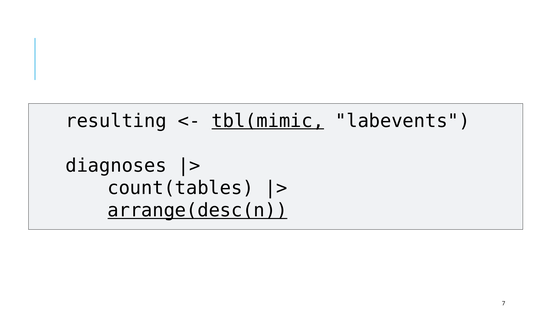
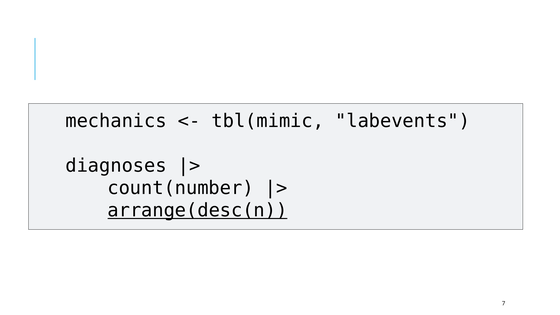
resulting: resulting -> mechanics (116, 121)
tbl(mimic underline: present -> none (268, 121)
count(tables: count(tables -> count(number (181, 188)
